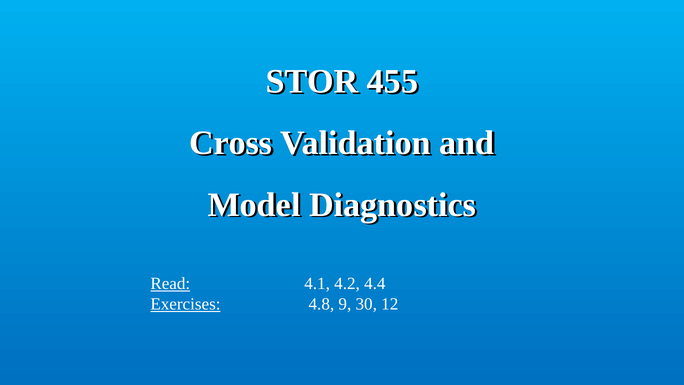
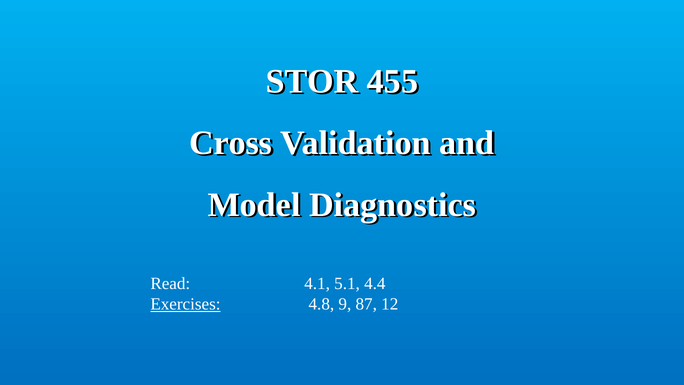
Read underline: present -> none (170, 283)
4.2: 4.2 -> 5.1 (347, 283)
30: 30 -> 87 (366, 304)
